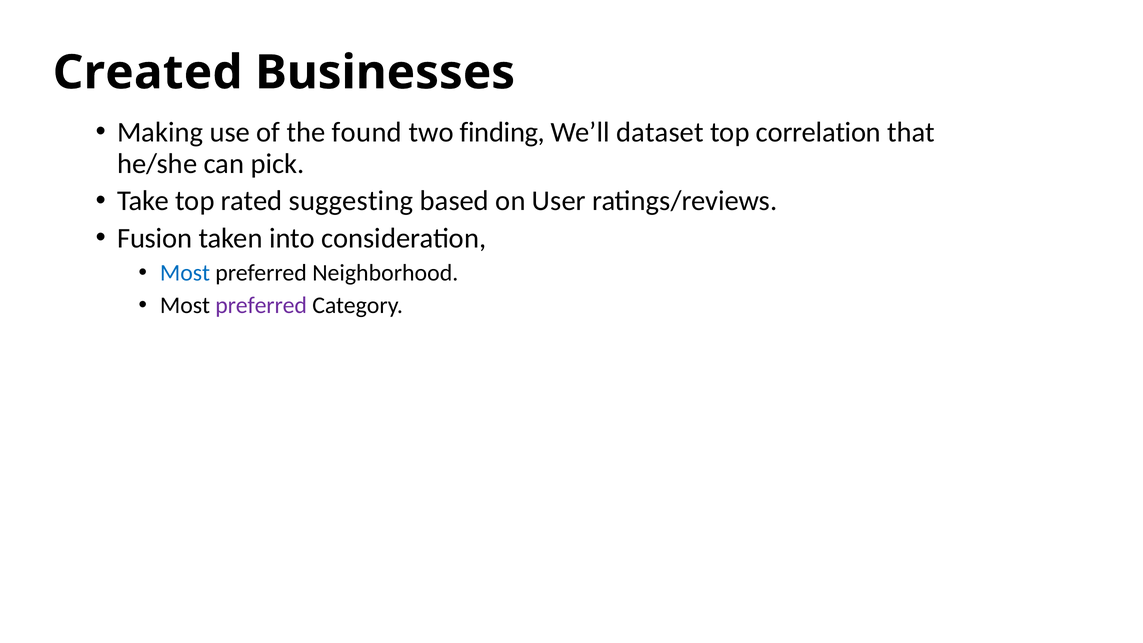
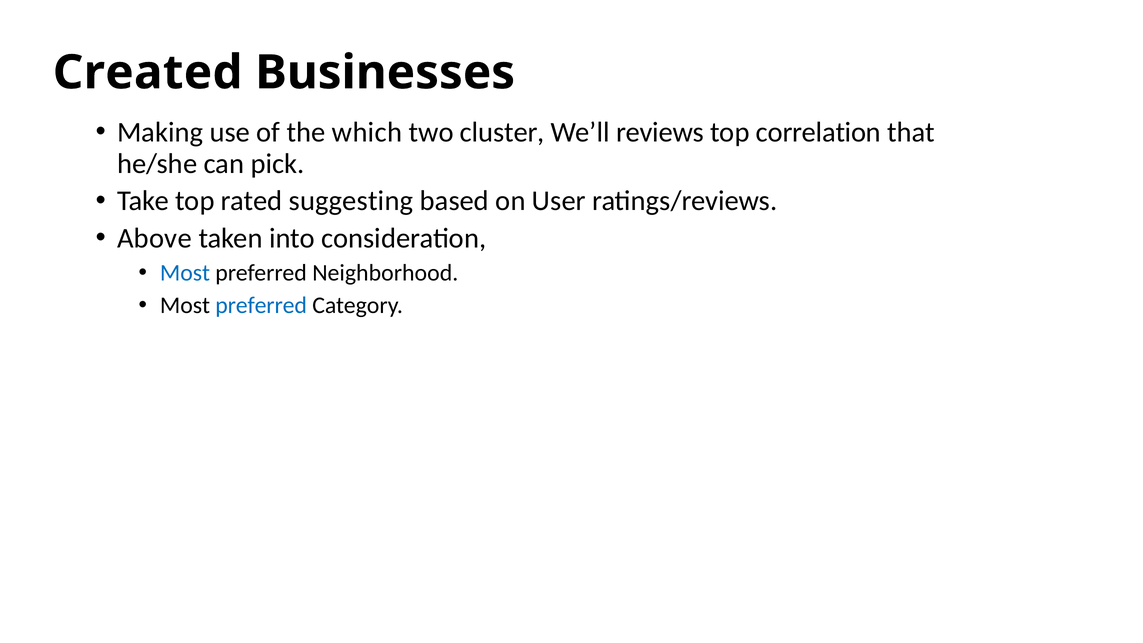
found: found -> which (367, 132)
finding: finding -> cluster (502, 132)
dataset: dataset -> reviews (660, 132)
Fusion: Fusion -> Above (154, 238)
preferred colour: purple -> blue (261, 305)
